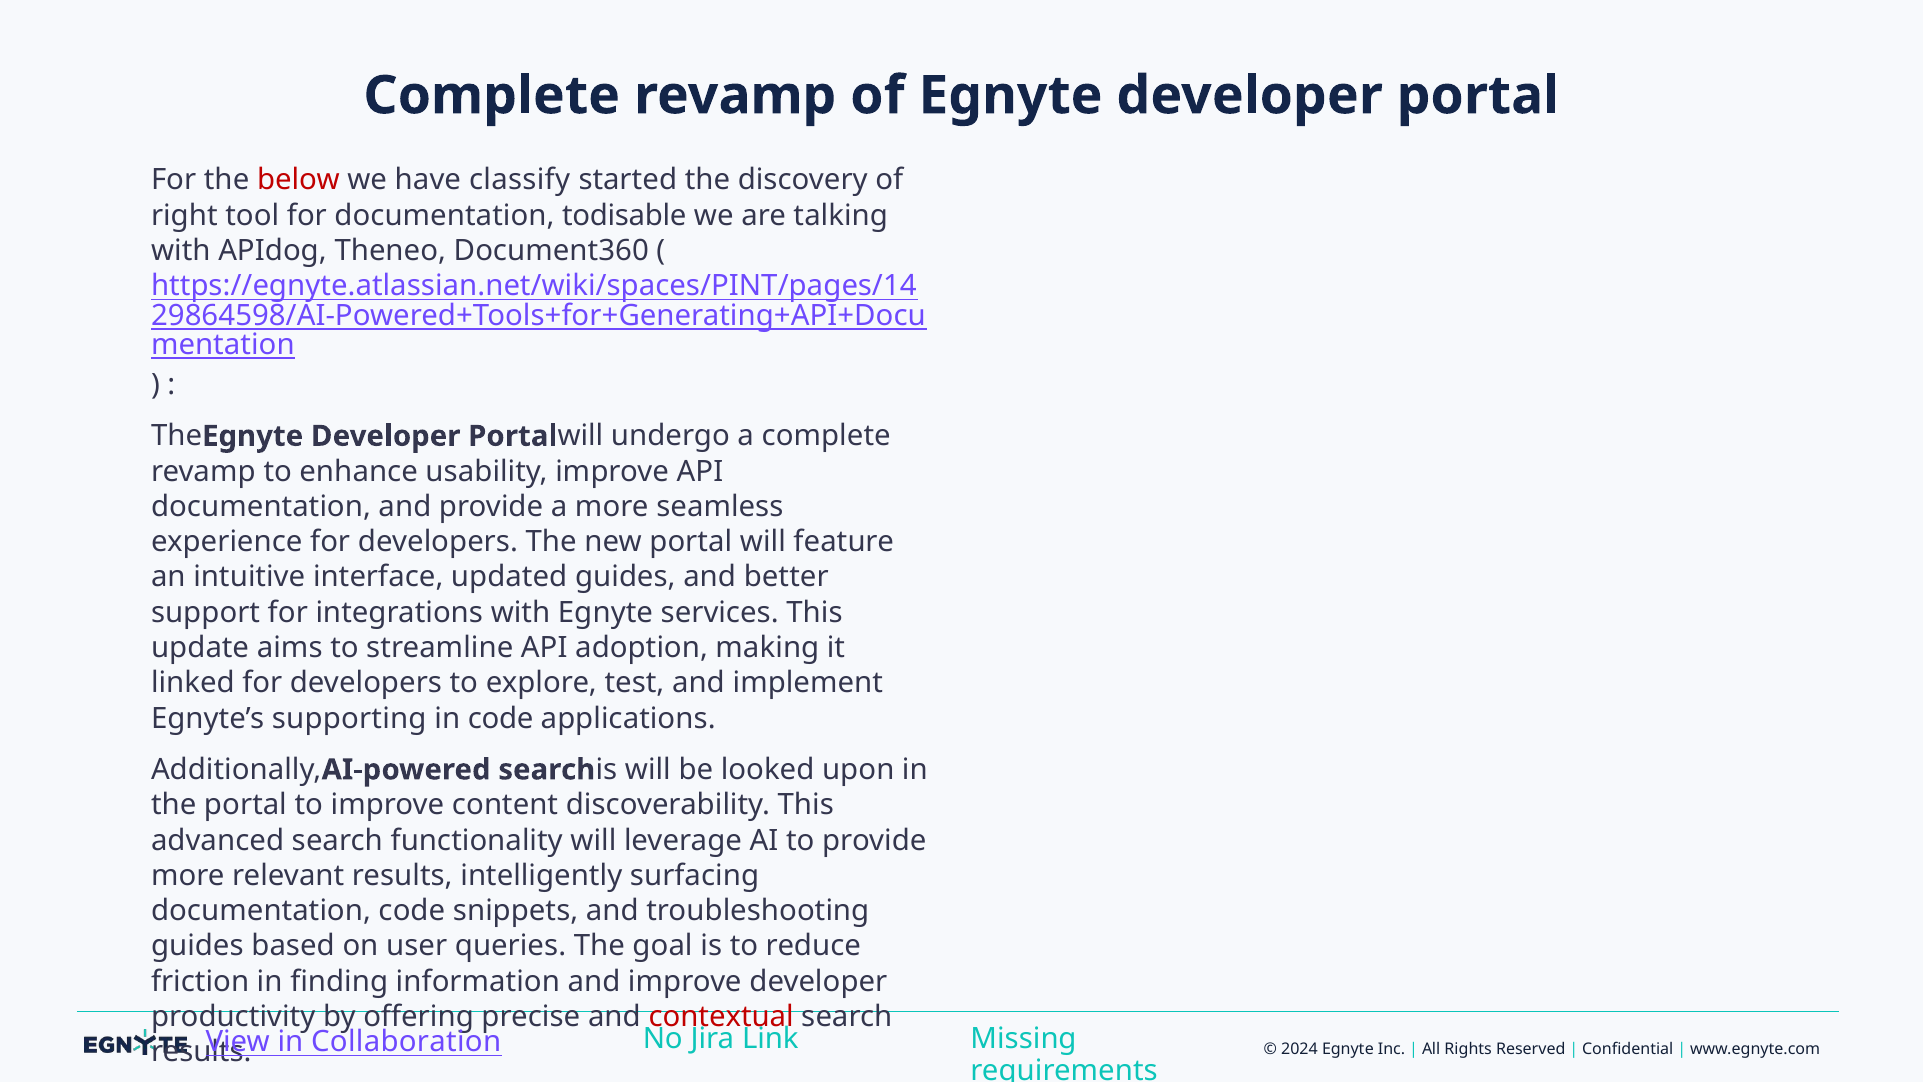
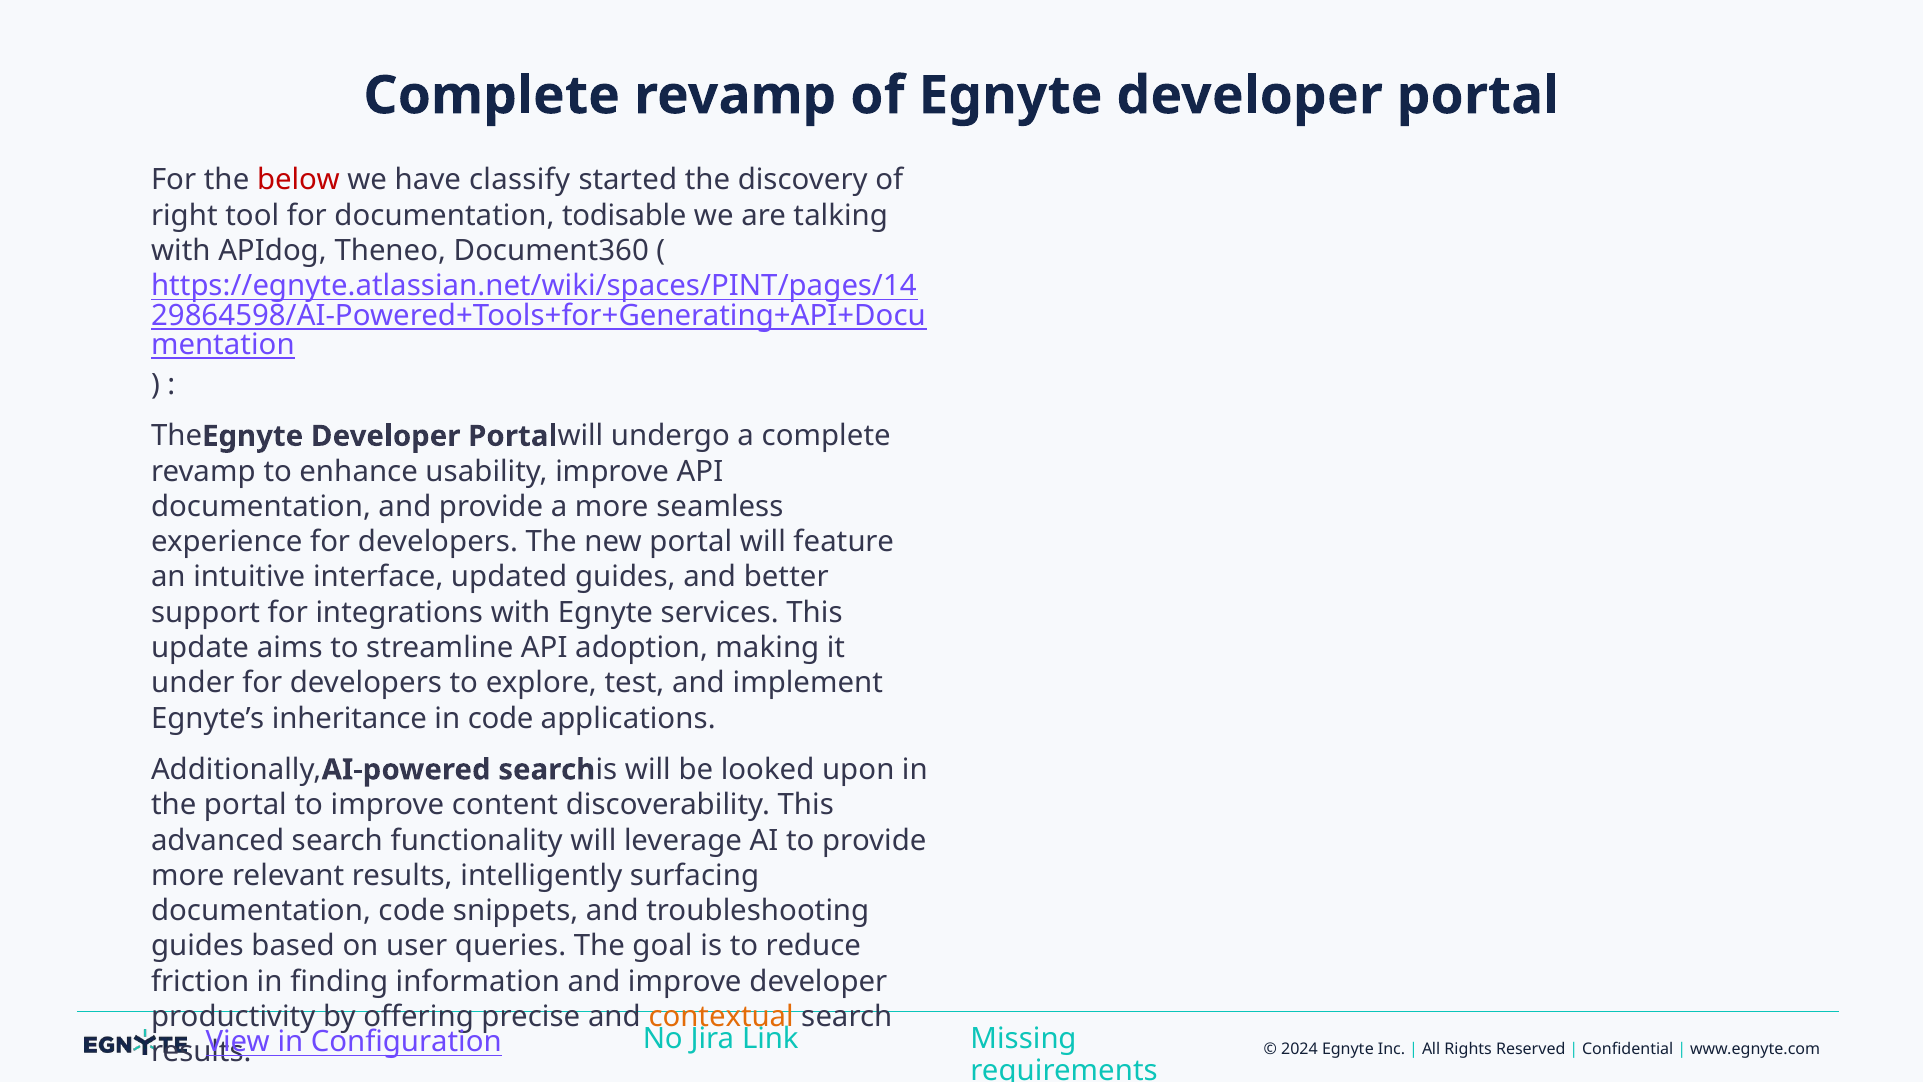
linked: linked -> under (193, 683)
supporting: supporting -> inheritance (349, 718)
contextual colour: red -> orange (721, 1017)
Collaboration: Collaboration -> Configuration (406, 1042)
